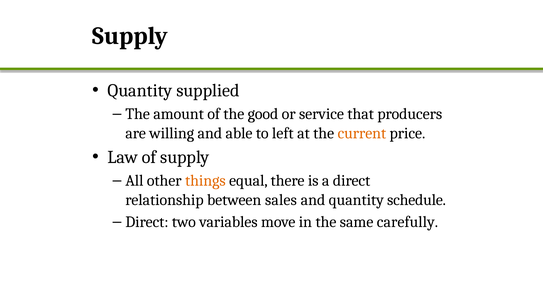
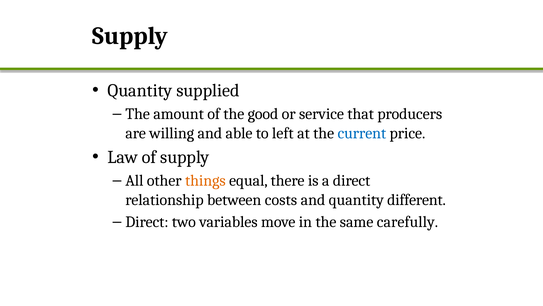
current colour: orange -> blue (362, 133)
sales: sales -> costs (281, 199)
schedule: schedule -> different (417, 199)
